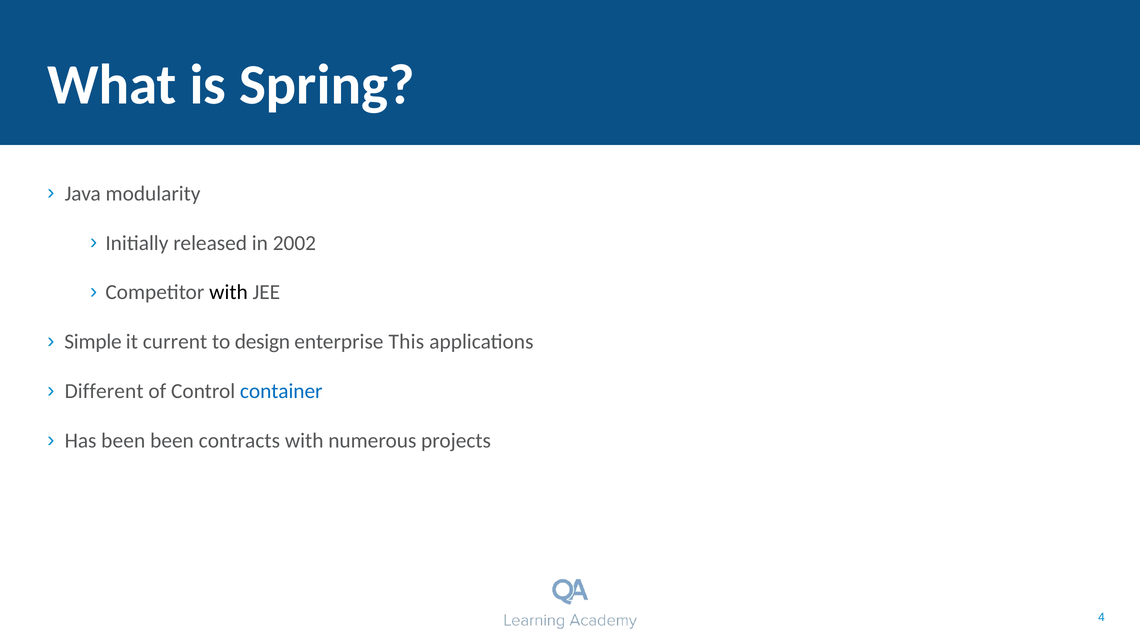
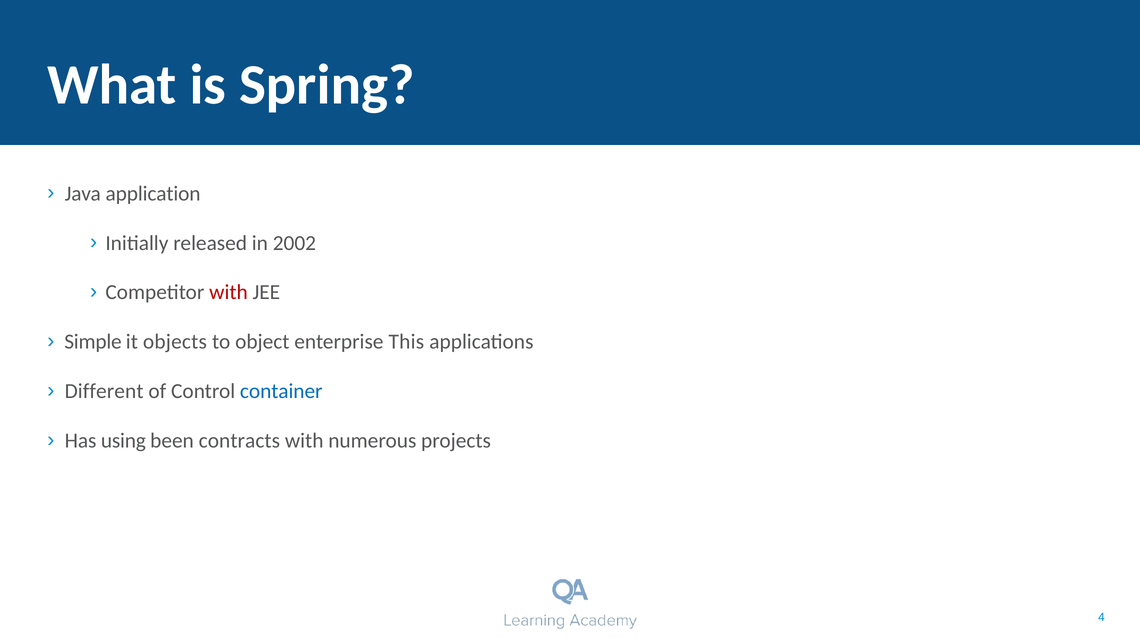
modularity: modularity -> application (153, 193)
with colour: black -> red (229, 292)
current: current -> objects (175, 342)
design: design -> object (262, 342)
Has been: been -> using (123, 440)
